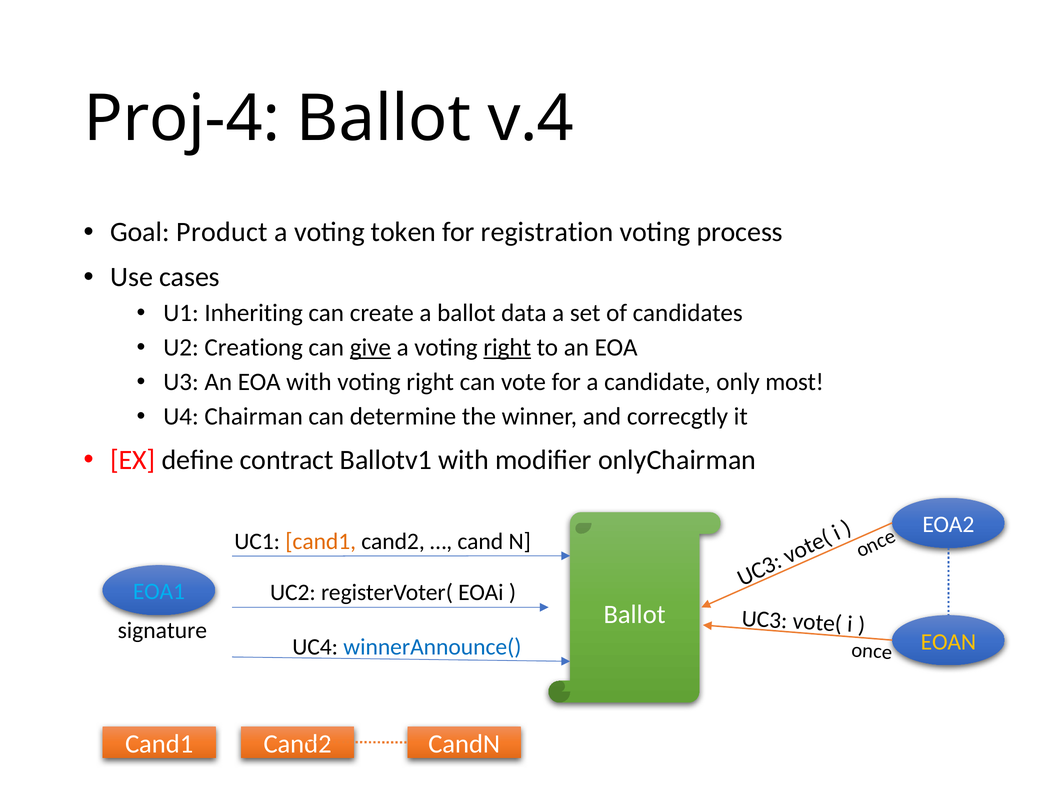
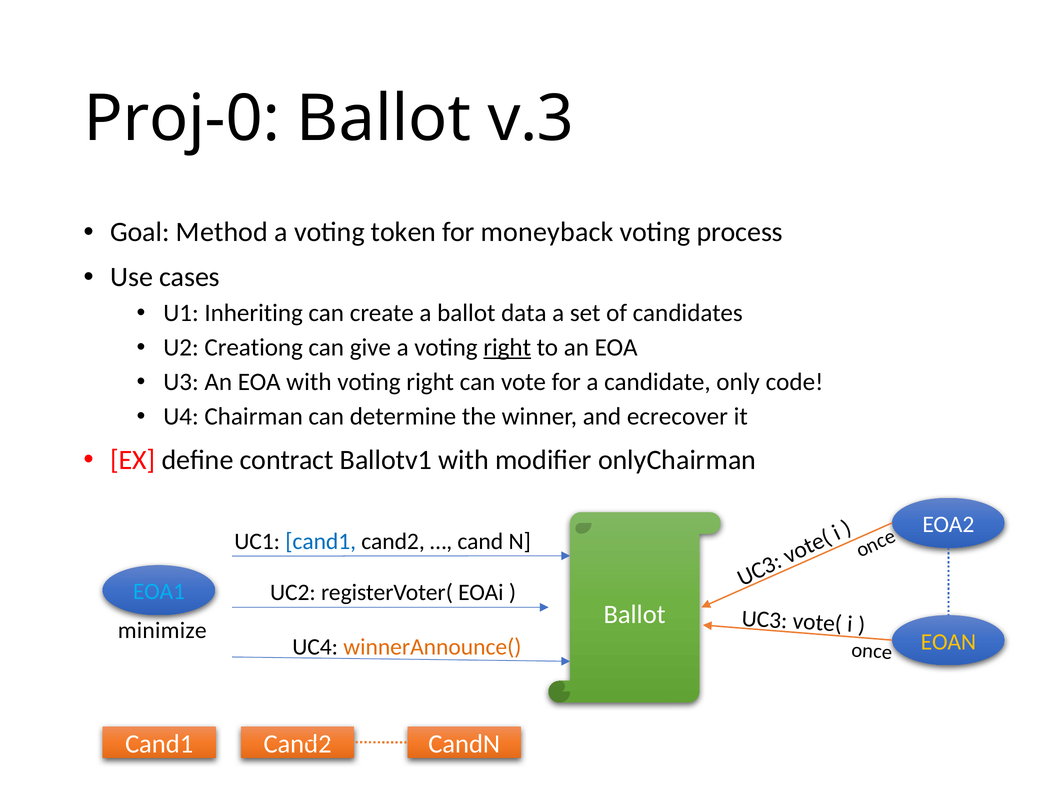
Proj-4: Proj-4 -> Proj-0 (182, 119)
v.4: v.4 -> v.3 (531, 119)
Product: Product -> Method (222, 232)
registration: registration -> moneyback (547, 232)
give underline: present -> none (370, 348)
most: most -> code (794, 382)
correcgtly: correcgtly -> ecrecover (677, 417)
cand1 colour: orange -> blue (321, 542)
signature: signature -> minimize (162, 631)
winnerAnnounce( colour: blue -> orange (432, 647)
